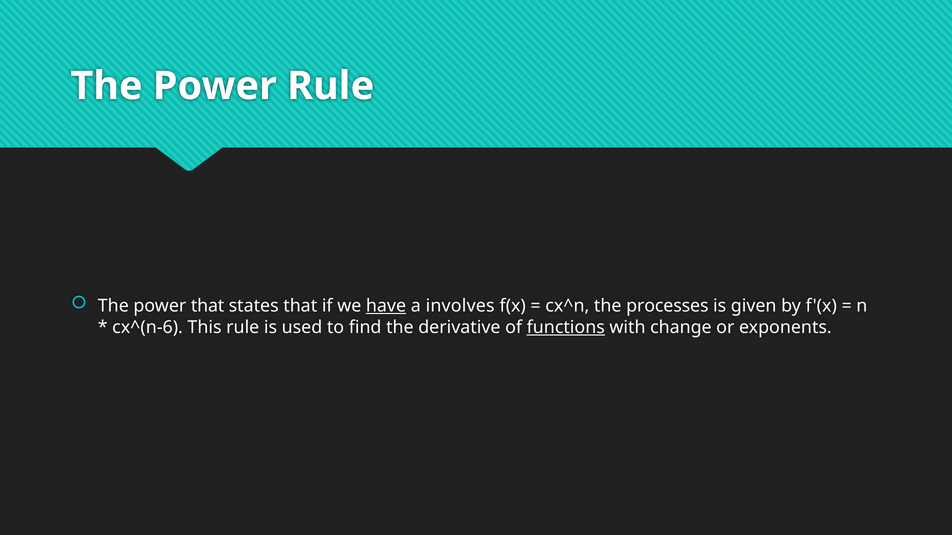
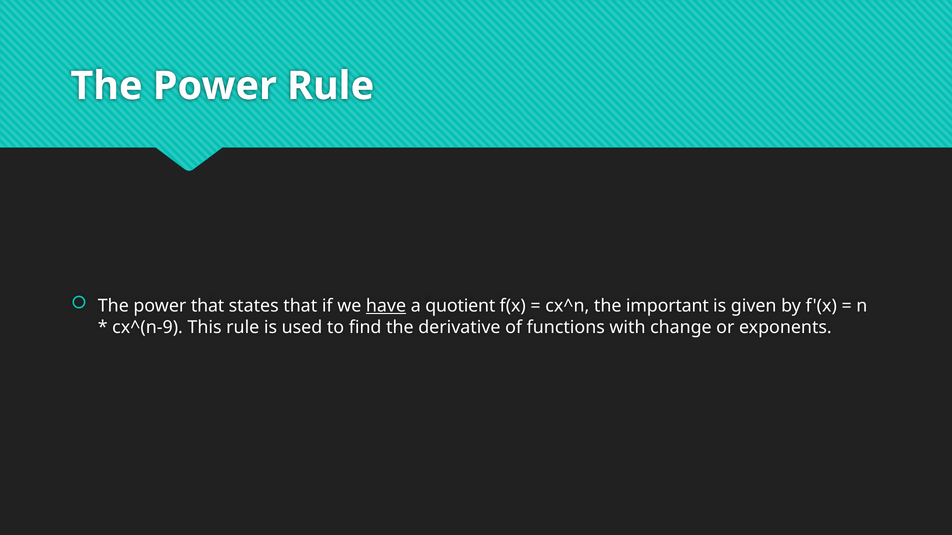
involves: involves -> quotient (460, 306)
processes: processes -> important (667, 306)
cx^(n-6: cx^(n-6 -> cx^(n-9 (148, 327)
functions underline: present -> none (566, 327)
